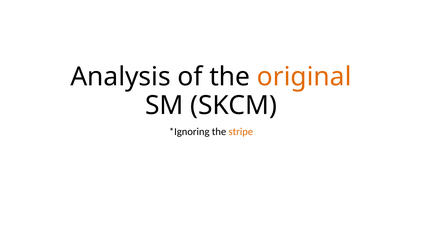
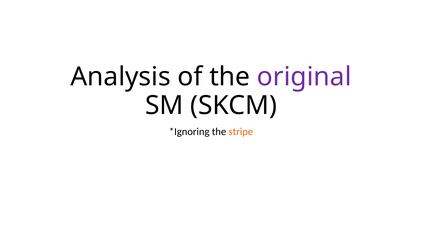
original colour: orange -> purple (304, 77)
